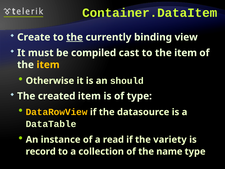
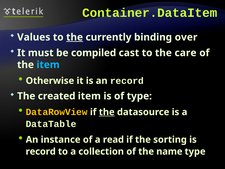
Create: Create -> Values (34, 37)
view: view -> over (186, 37)
to the item: item -> care (186, 53)
item colour: yellow -> light blue (48, 65)
an should: should -> record (127, 81)
the underline: none -> present (107, 112)
variety: variety -> sorting (170, 139)
